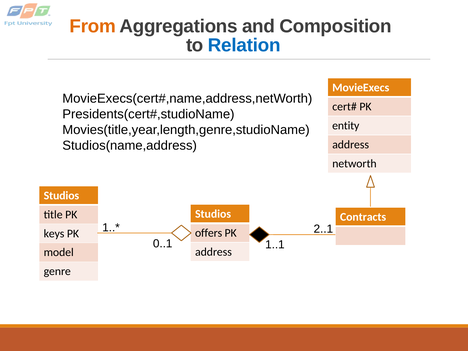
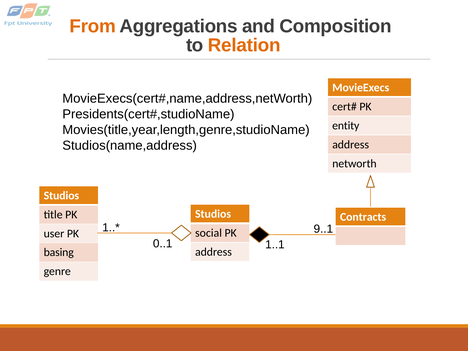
Relation colour: blue -> orange (244, 45)
2..1: 2..1 -> 9..1 (323, 229)
offers: offers -> social (209, 233)
keys: keys -> user (54, 233)
model: model -> basing (59, 252)
